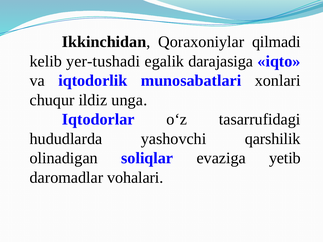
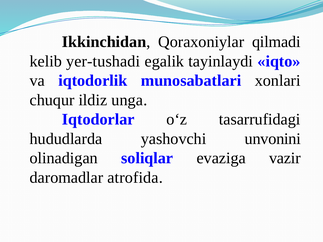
darajasiga: darajasiga -> tayinlaydi (221, 61)
qarshilik: qarshilik -> unvonini (273, 139)
yetib: yetib -> vazir (285, 158)
vohalari: vohalari -> atrofida (135, 178)
